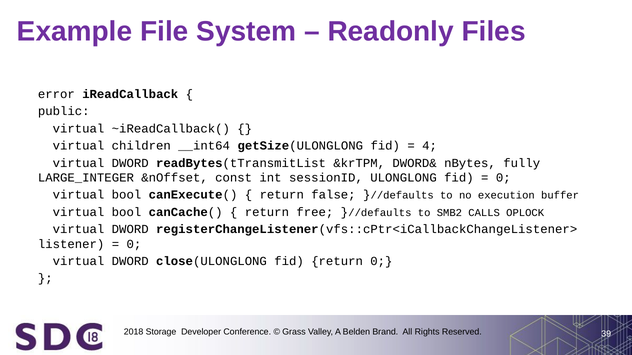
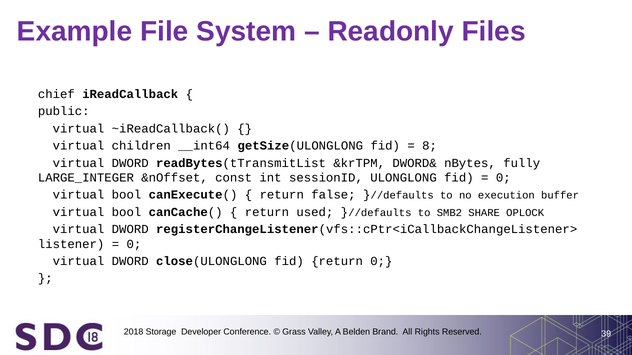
error: error -> chief (56, 94)
4: 4 -> 8 (430, 146)
free: free -> used (315, 212)
CALLS: CALLS -> SHARE (484, 213)
